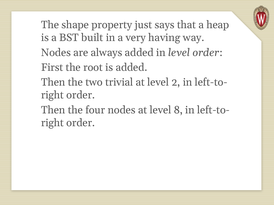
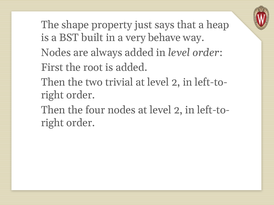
having: having -> behave (164, 38)
nodes at level 8: 8 -> 2 (178, 110)
